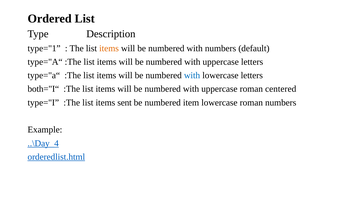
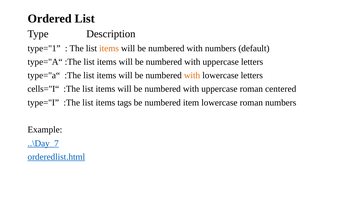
with colour: blue -> orange (192, 75)
both="I“: both="I“ -> cells="I“ (43, 89)
sent: sent -> tags (125, 102)
..\Day_4: ..\Day_4 -> ..\Day_7 (43, 143)
